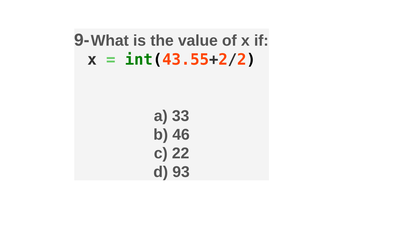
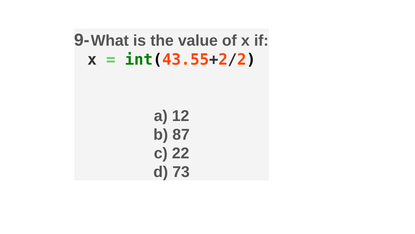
33: 33 -> 12 (181, 116)
46: 46 -> 87 (181, 134)
93: 93 -> 73 (181, 172)
